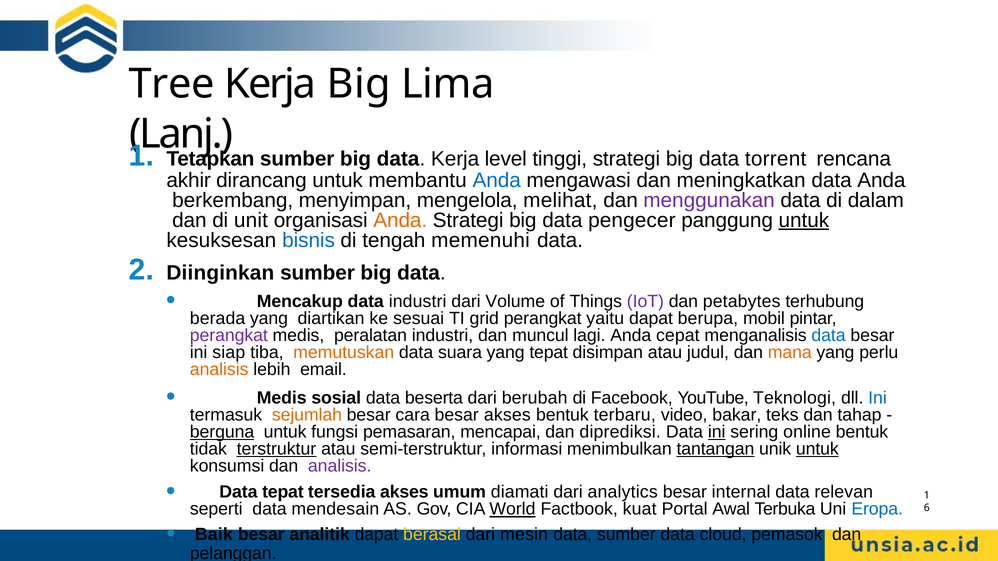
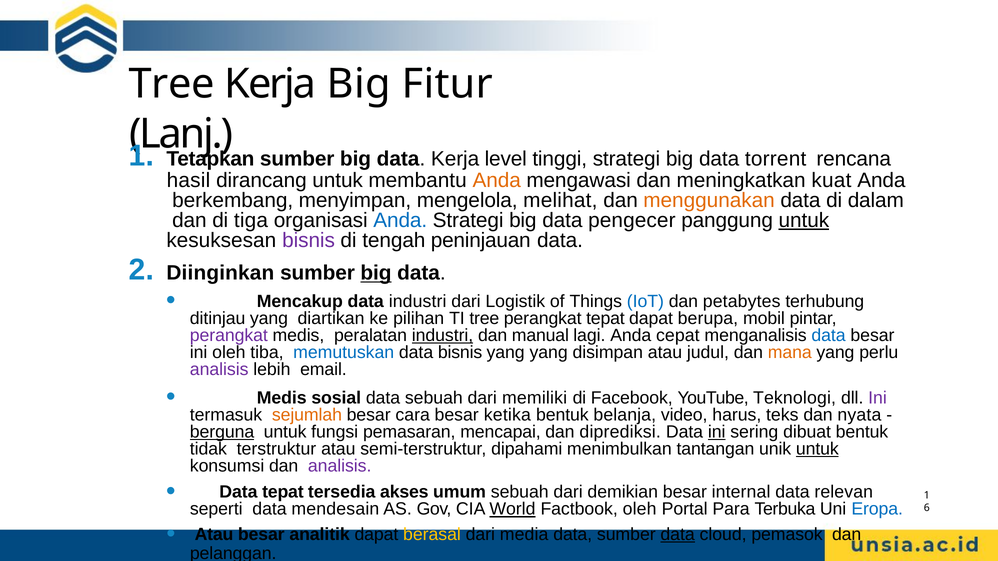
Lima: Lima -> Fitur (447, 84)
akhir: akhir -> hasil (188, 180)
Anda colour: blue -> orange (497, 180)
meningkatkan data: data -> kuat (831, 180)
menggunakan colour: purple -> orange (709, 200)
unit: unit -> tiga (251, 220)
Anda colour: orange -> blue (400, 220)
bisnis colour: blue -> purple (309, 240)
memenuhi: memenuhi -> peninjauan (481, 240)
big underline: none -> present (376, 273)
Volume: Volume -> Logistik (515, 302)
IoT colour: purple -> blue (645, 302)
berada: berada -> ditinjau (218, 319)
sesuai: sesuai -> pilihan (419, 319)
TI grid: grid -> tree (484, 319)
perangkat yaitu: yaitu -> tepat (605, 319)
industri underline: none -> present (443, 336)
muncul: muncul -> manual (540, 336)
ini siap: siap -> oleh (229, 353)
memutuskan colour: orange -> blue (344, 353)
data suara: suara -> bisnis (460, 353)
yang tepat: tepat -> yang (549, 353)
analisis colour: orange -> purple (219, 370)
data beserta: beserta -> sebuah (434, 398)
berubah: berubah -> memiliki (535, 398)
Ini colour: blue -> purple (878, 398)
besar akses: akses -> ketika (507, 415)
terbaru: terbaru -> belanja (625, 415)
bakar: bakar -> harus (737, 415)
tahap: tahap -> nyata (859, 415)
online: online -> dibuat (807, 432)
terstruktur underline: present -> none (276, 449)
informasi: informasi -> dipahami (527, 449)
tantangan underline: present -> none (715, 449)
umum diamati: diamati -> sebuah (520, 492)
analytics: analytics -> demikian (623, 492)
Factbook kuat: kuat -> oleh (640, 509)
Awal: Awal -> Para (731, 509)
Baik: Baik -> Atau (214, 535)
mesin: mesin -> media (524, 535)
data underline: none -> present (678, 535)
